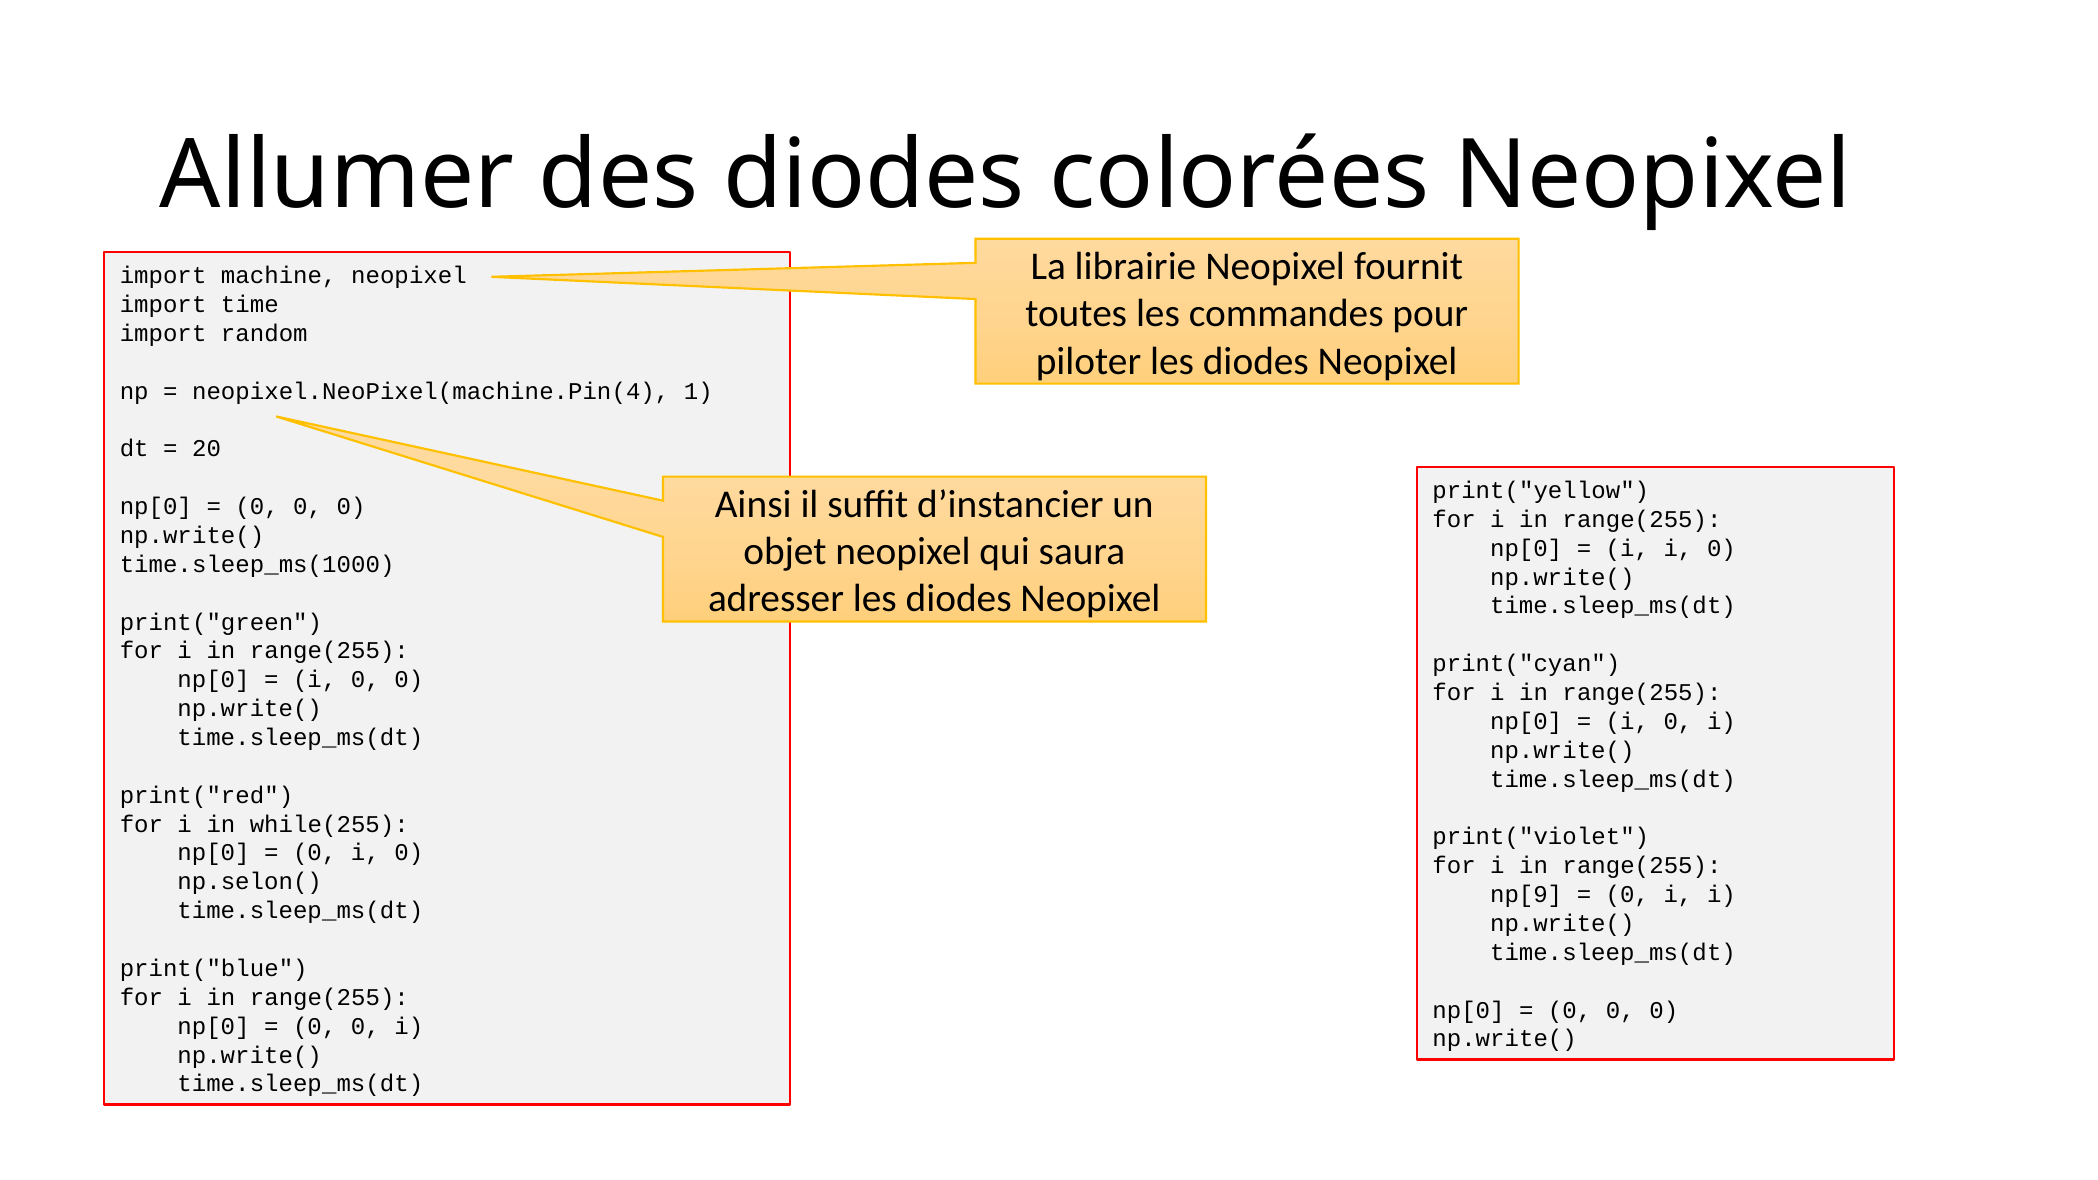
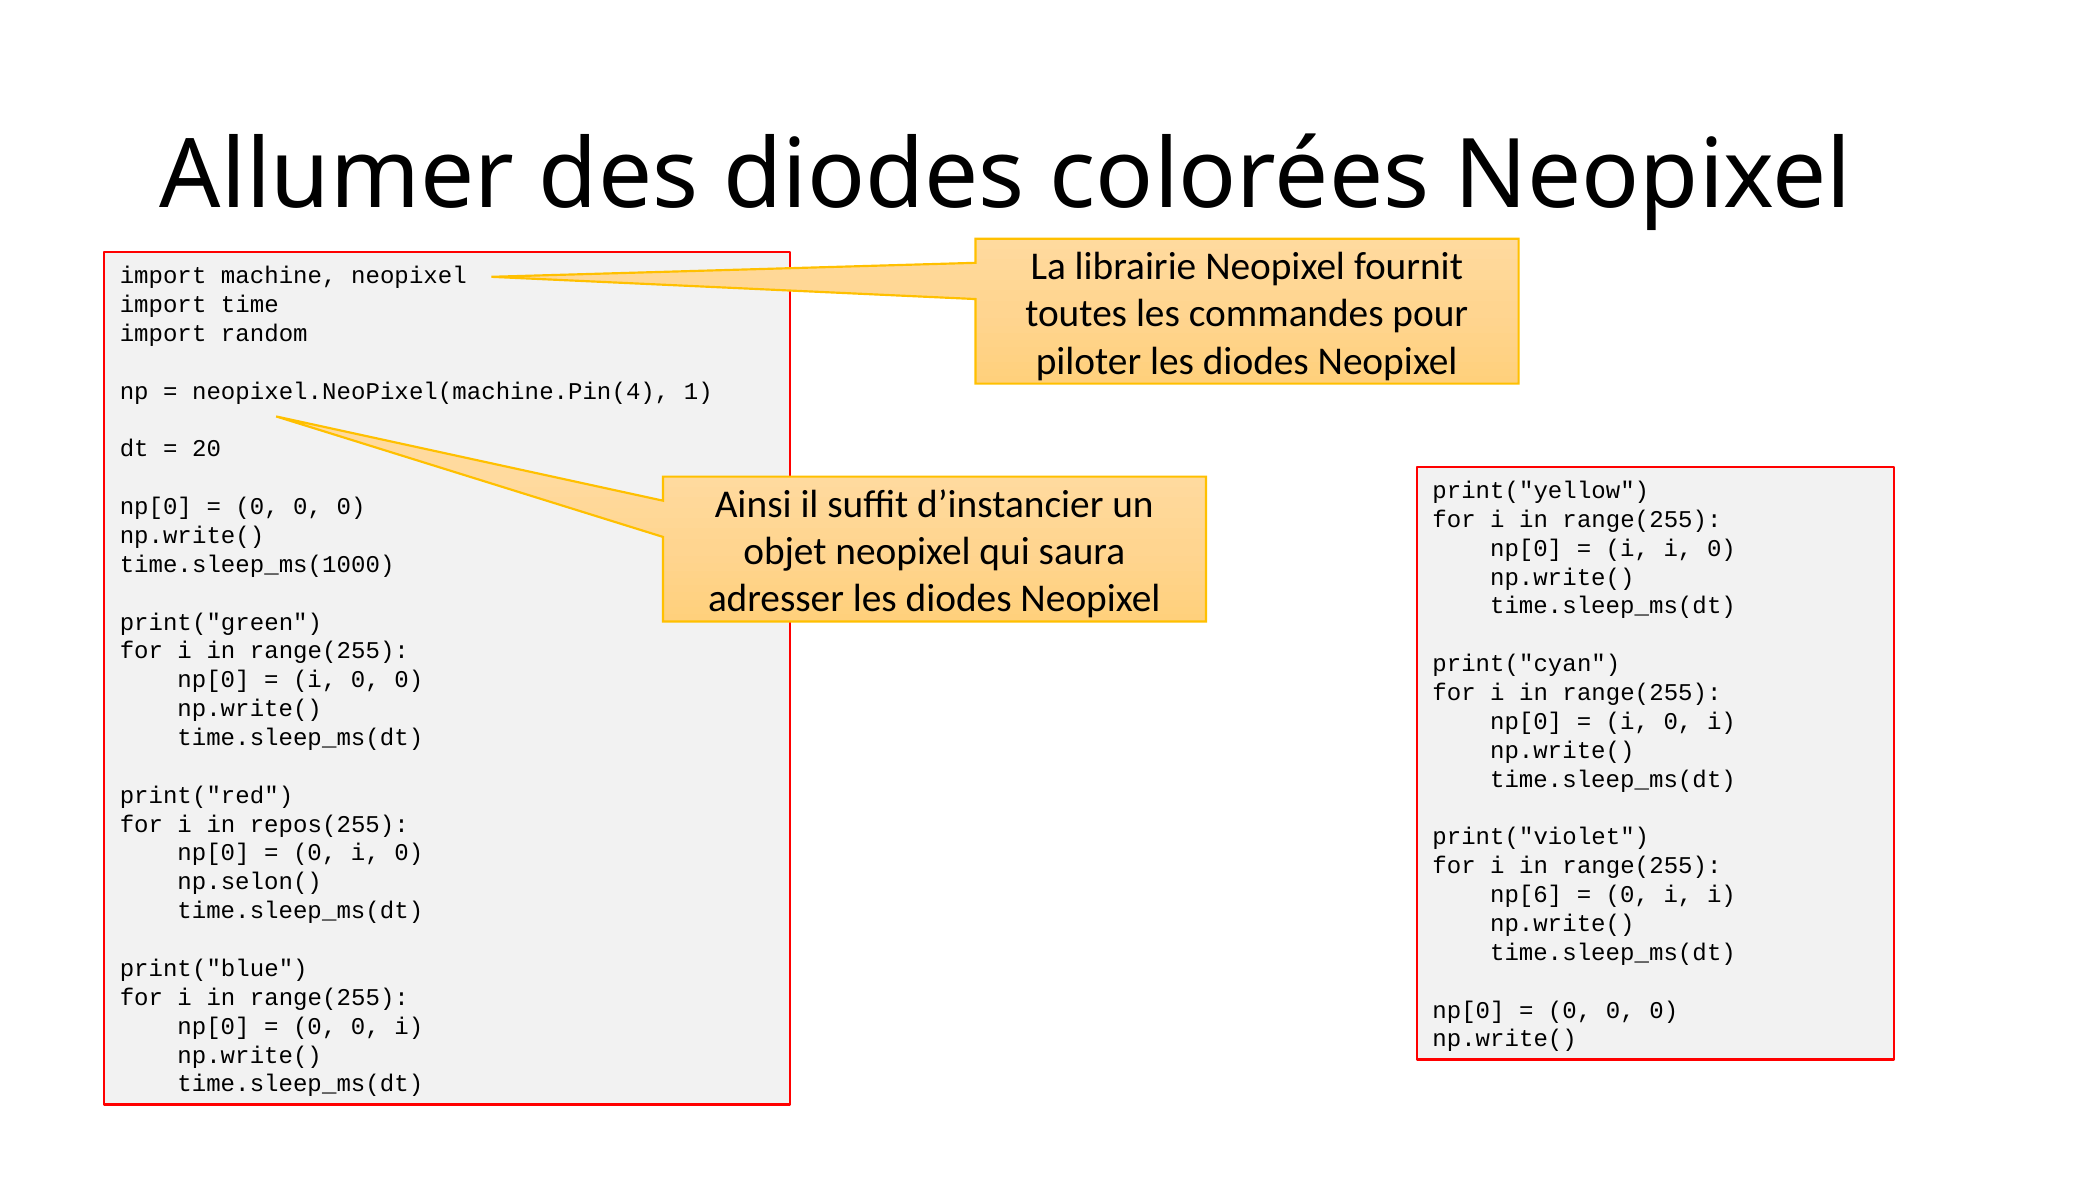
while(255: while(255 -> repos(255 (329, 824)
np[9: np[9 -> np[6 (1526, 895)
